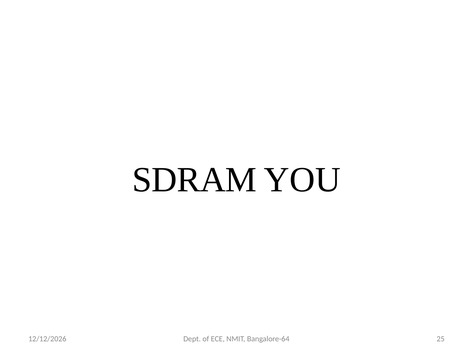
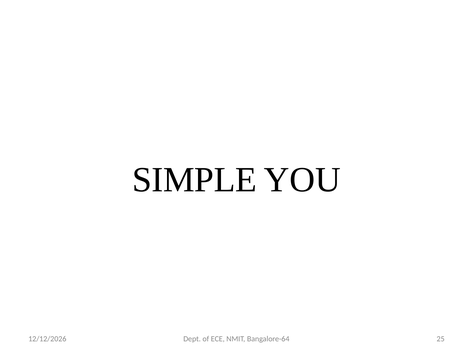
SDRAM: SDRAM -> SIMPLE (194, 180)
